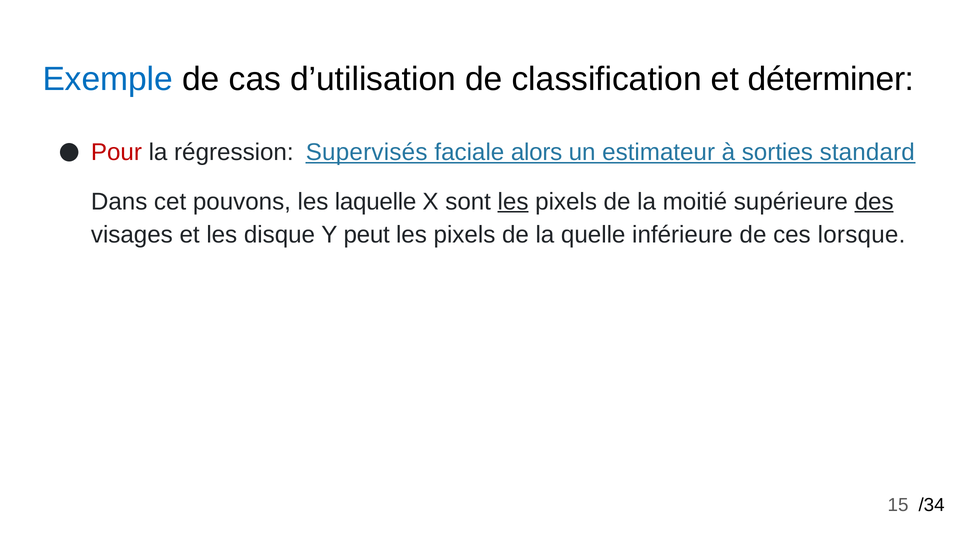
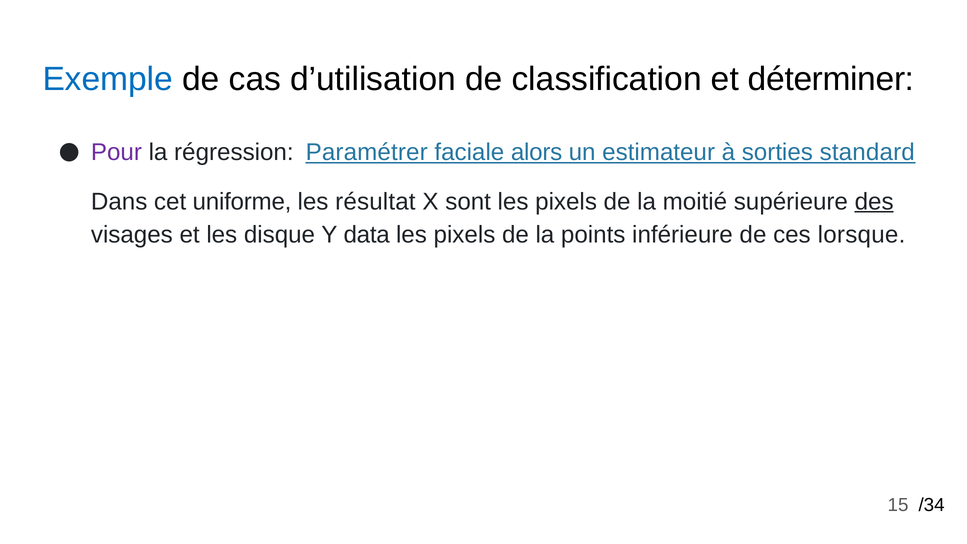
Pour colour: red -> purple (116, 152)
Supervisés: Supervisés -> Paramétrer (367, 152)
pouvons: pouvons -> uniforme (242, 202)
laquelle: laquelle -> résultat (375, 202)
les underline: present -> none (513, 202)
peut: peut -> data (367, 235)
quelle: quelle -> points (593, 235)
